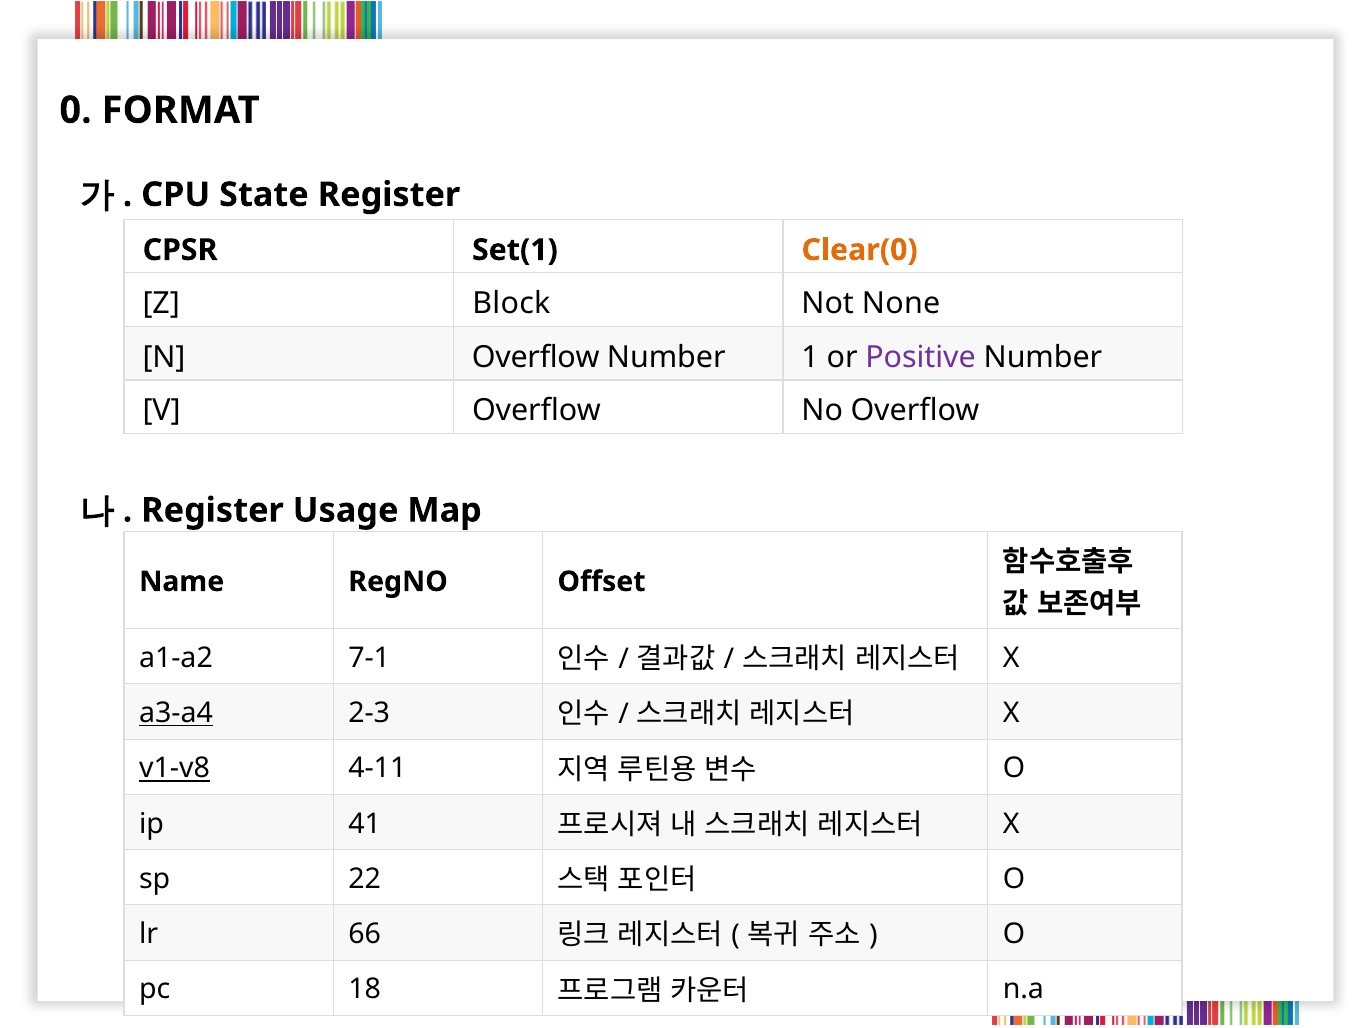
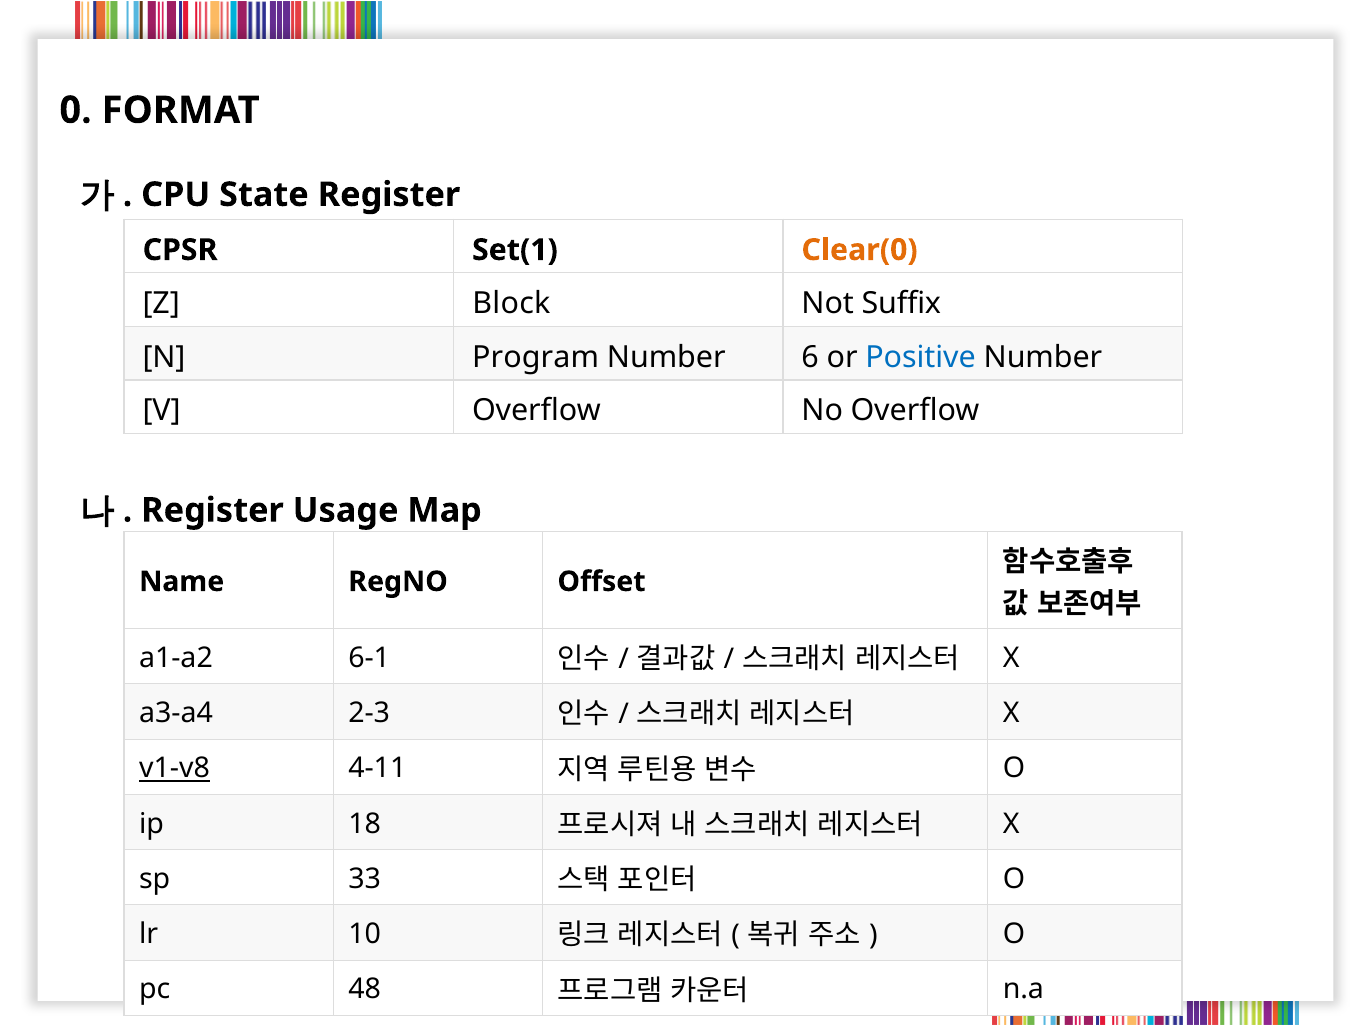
None: None -> Suffix (901, 304)
N Overflow: Overflow -> Program (536, 357)
1: 1 -> 6 (810, 357)
Positive colour: purple -> blue (921, 357)
7-1: 7-1 -> 6-1 (369, 658)
a3-a4 underline: present -> none (176, 713)
41: 41 -> 18 (365, 824)
22: 22 -> 33 (365, 879)
66: 66 -> 10 (365, 934)
18: 18 -> 48 (365, 990)
